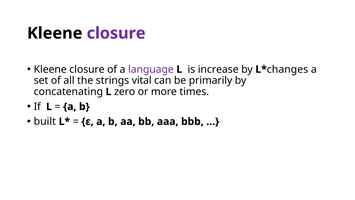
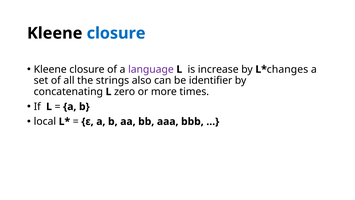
closure colour: purple -> blue (116, 33)
vital: vital -> also (142, 80)
primarily: primarily -> identifier (211, 80)
built: built -> local (45, 121)
